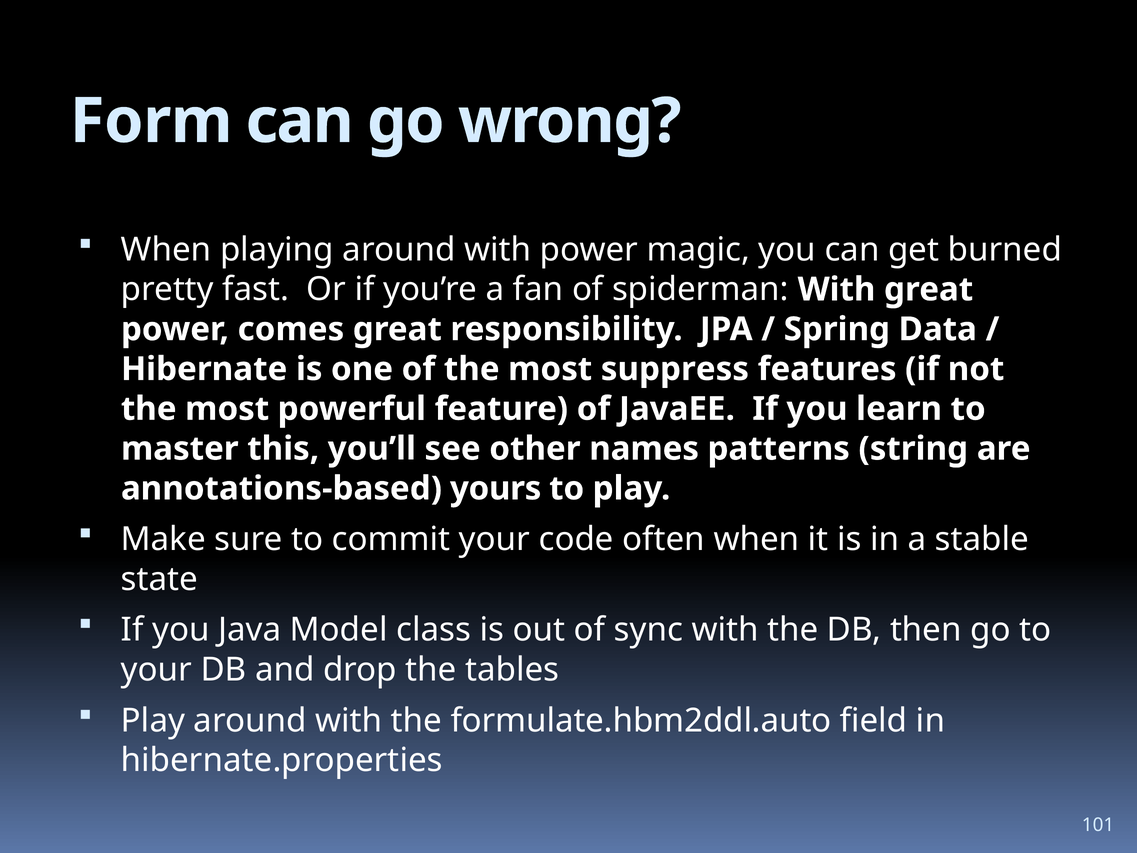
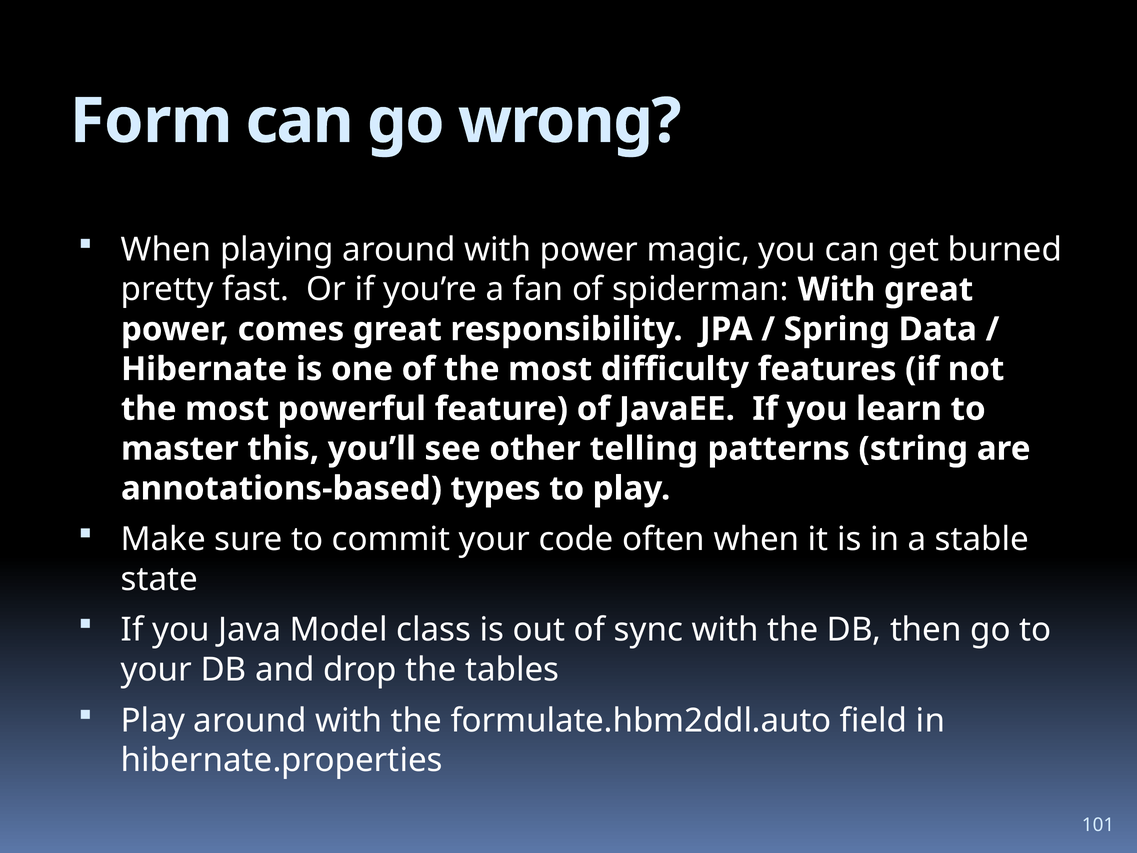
suppress: suppress -> difficulty (675, 369)
names: names -> telling (644, 449)
yours: yours -> types (496, 488)
